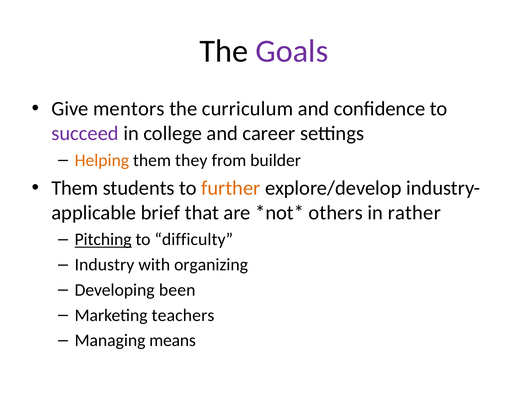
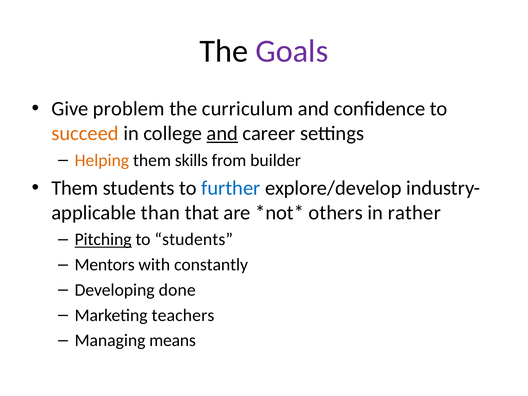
mentors: mentors -> problem (129, 109)
succeed colour: purple -> orange (85, 133)
and underline: none -> present (222, 133)
they: they -> skills (191, 160)
further colour: orange -> blue (231, 188)
brief: brief -> than (160, 213)
to difficulty: difficulty -> students (194, 240)
Industry: Industry -> Mentors (105, 265)
organizing: organizing -> constantly (211, 265)
been: been -> done (177, 290)
